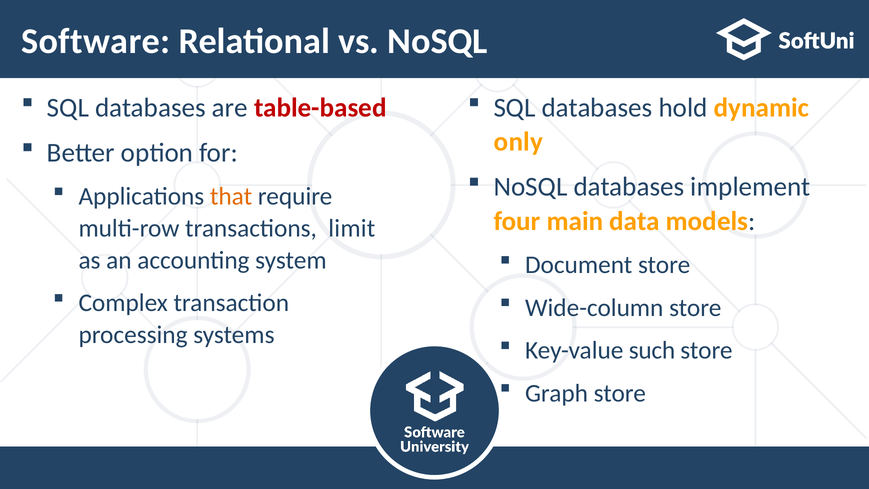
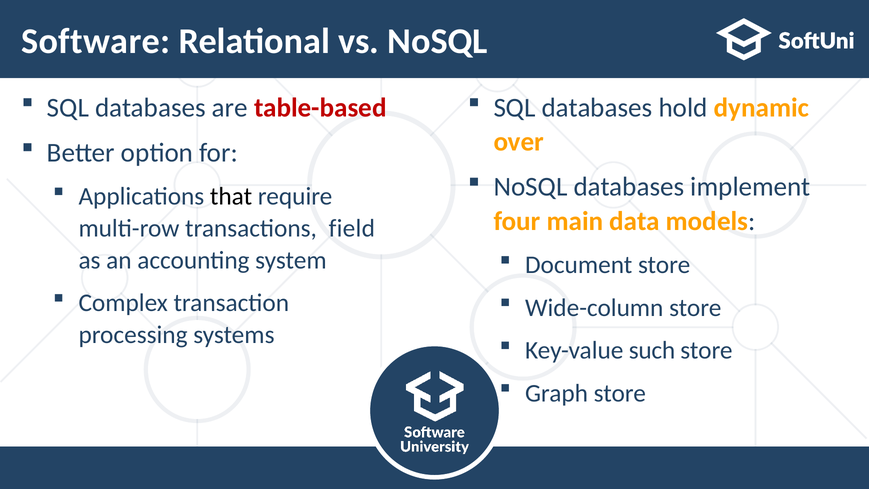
only: only -> over (519, 142)
that colour: orange -> black (231, 196)
limit: limit -> field (352, 228)
